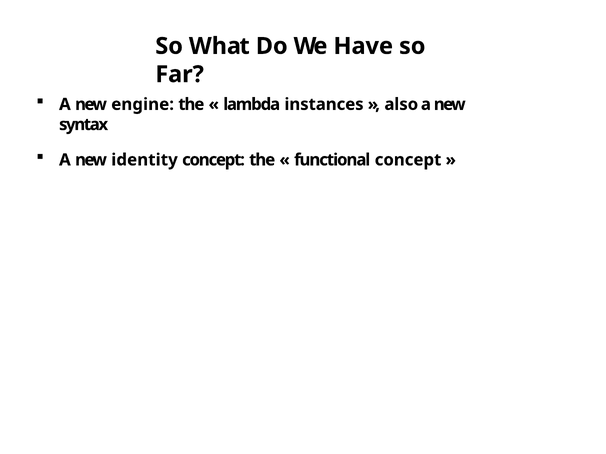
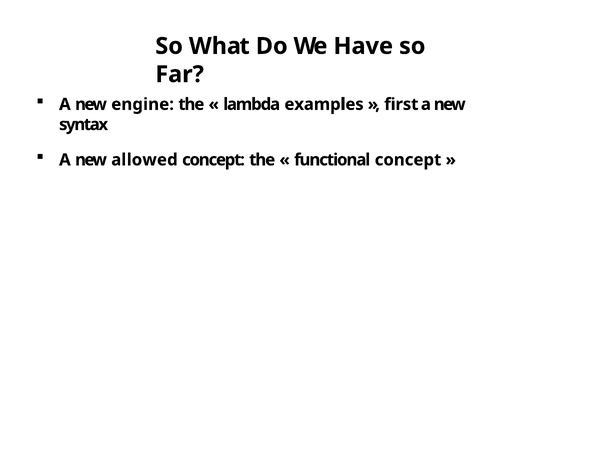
instances: instances -> examples (324, 104)
also: also -> first (401, 104)
identity: identity -> allowed (144, 160)
